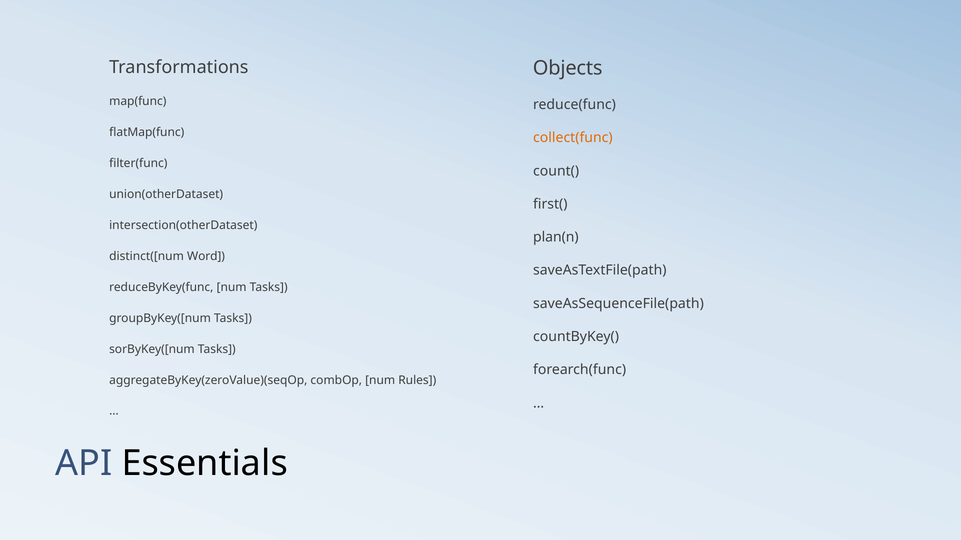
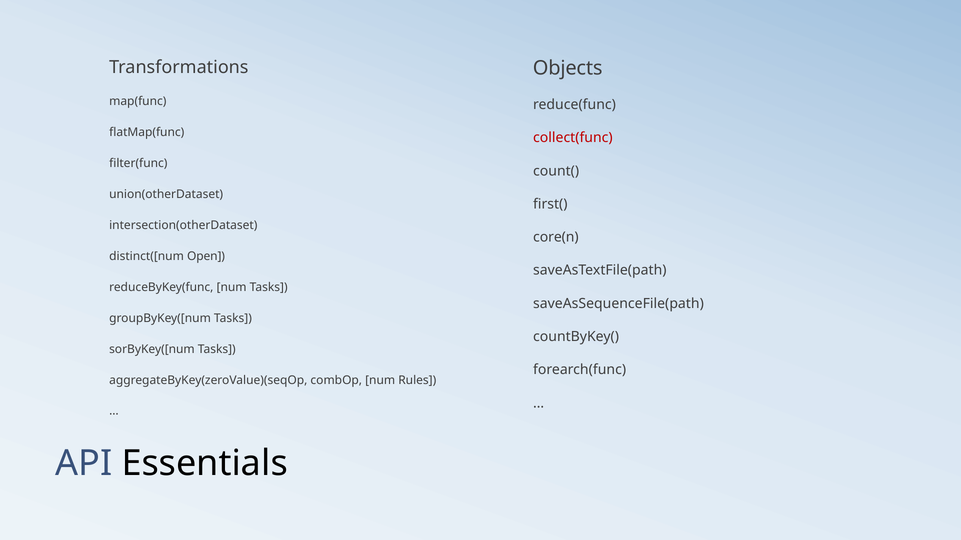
collect(func colour: orange -> red (573, 138)
plan(n: plan(n -> core(n (556, 238)
Word: Word -> Open (206, 257)
